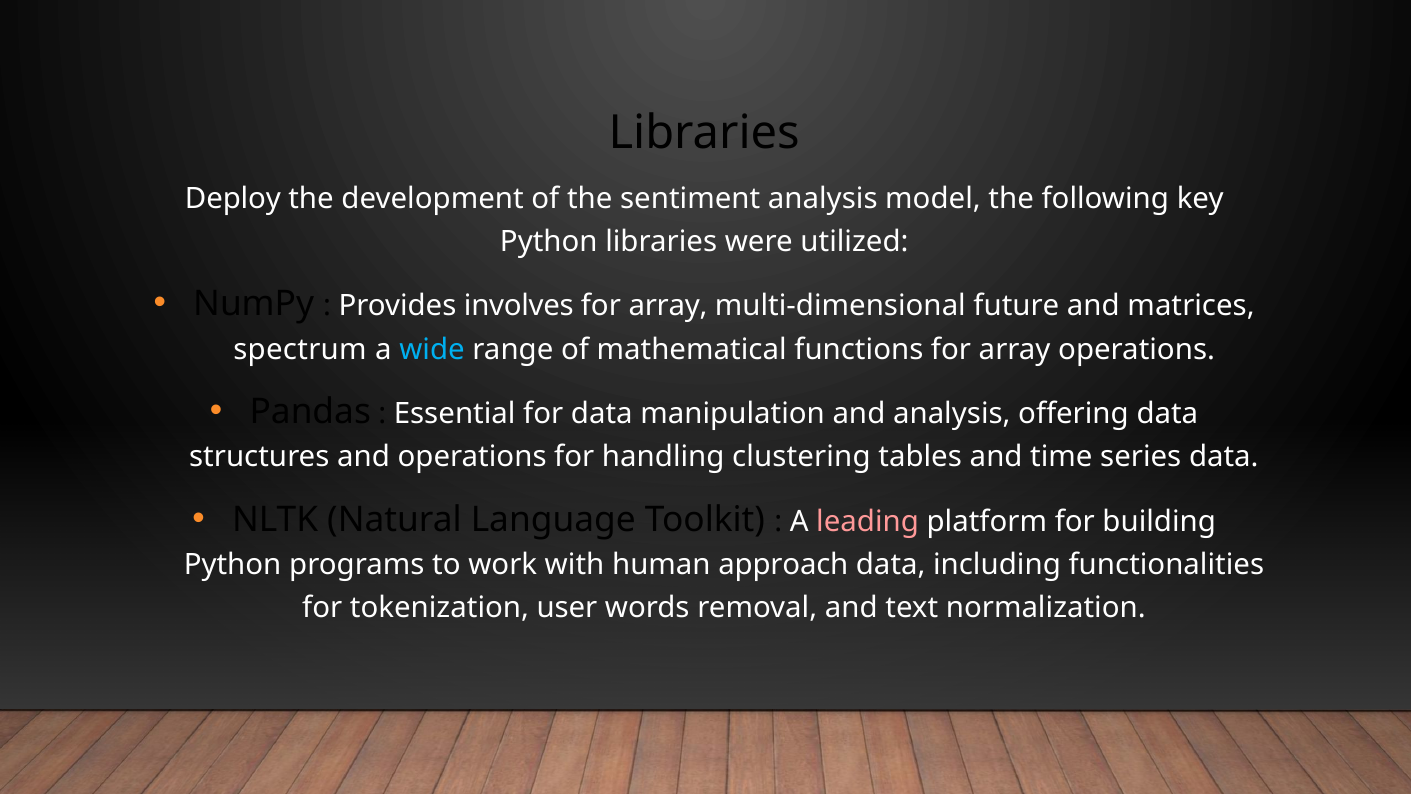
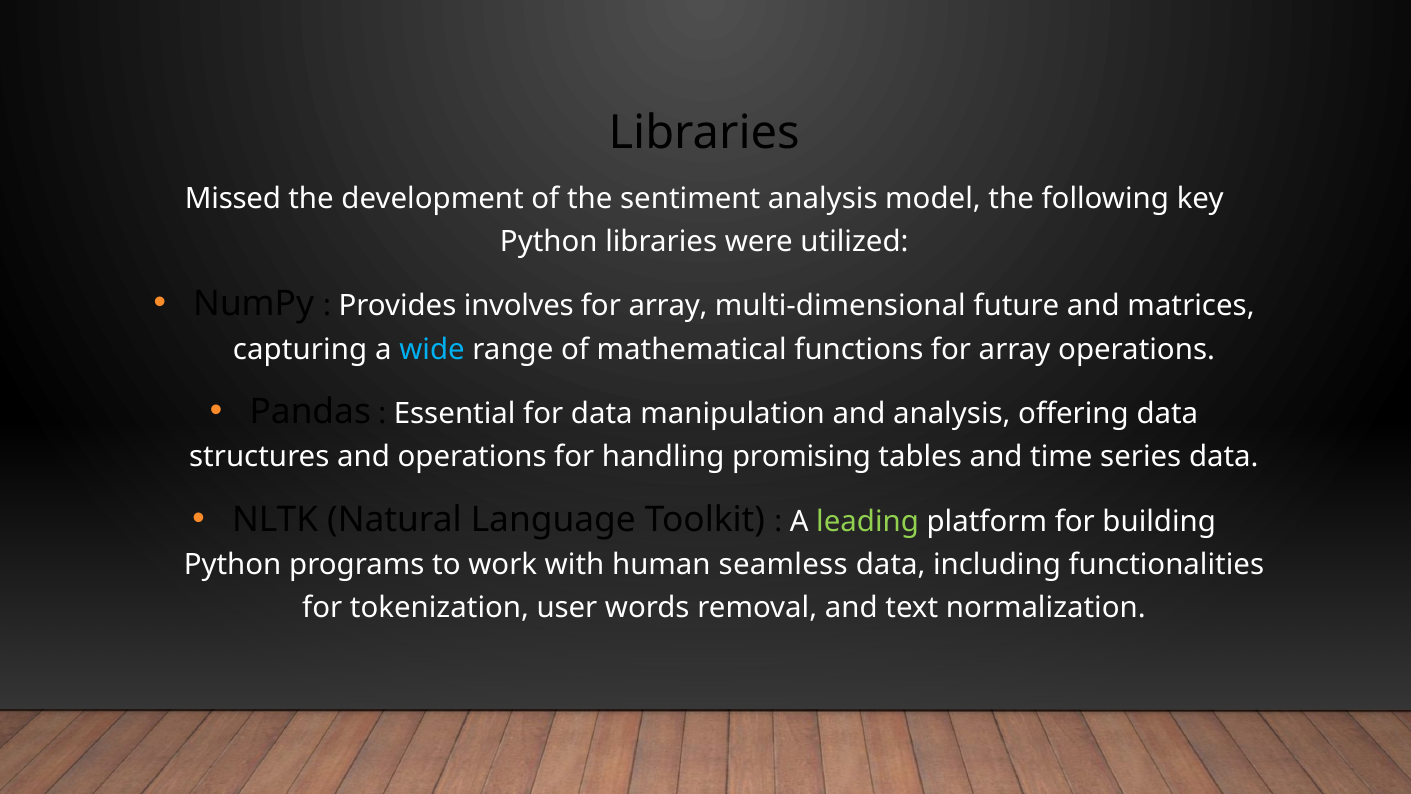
Deploy: Deploy -> Missed (233, 199)
spectrum: spectrum -> capturing (300, 349)
clustering: clustering -> promising (802, 457)
leading colour: pink -> light green (868, 521)
approach: approach -> seamless (783, 565)
